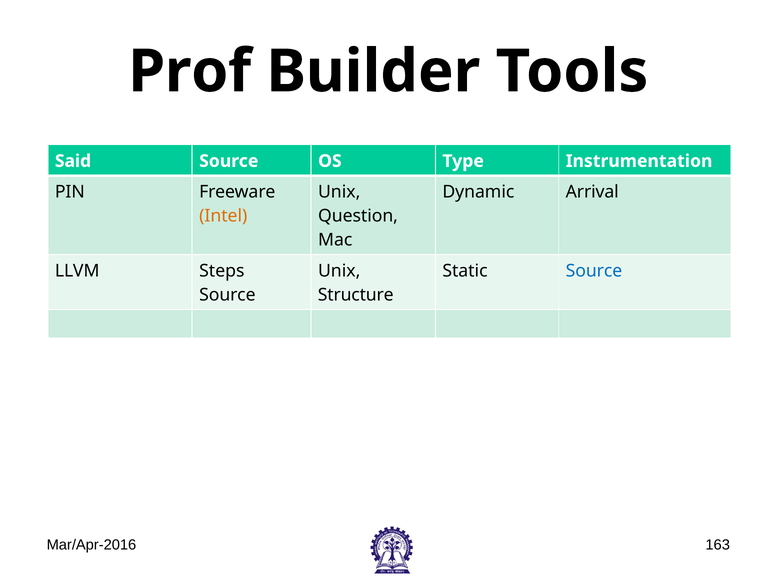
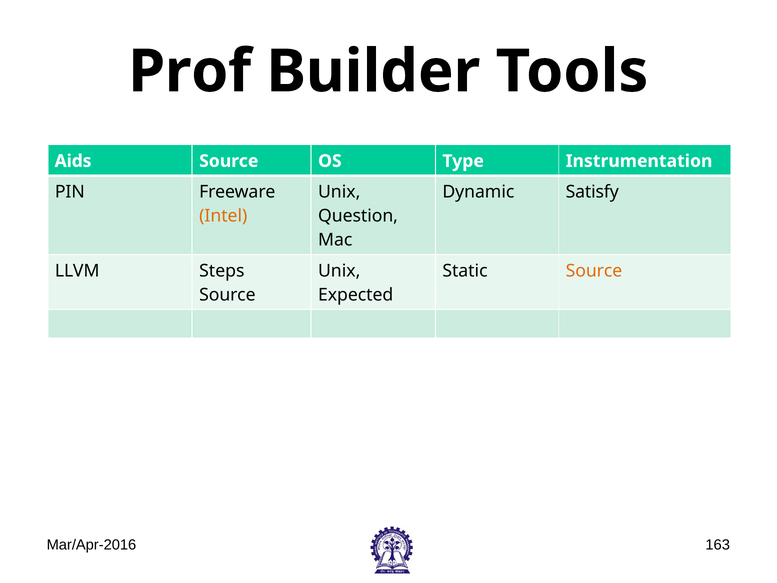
Said: Said -> Aids (73, 161)
Arrival: Arrival -> Satisfy (592, 192)
Source colour: blue -> orange (594, 271)
Structure: Structure -> Expected (356, 295)
